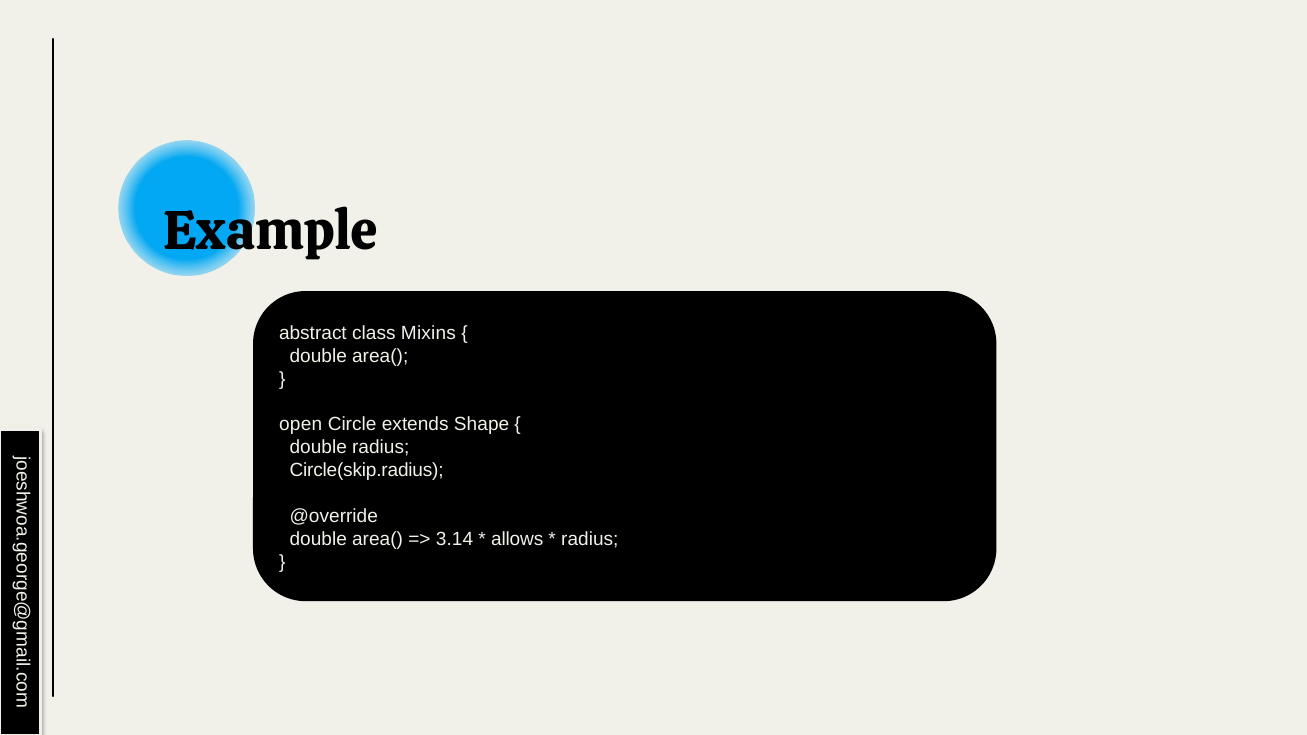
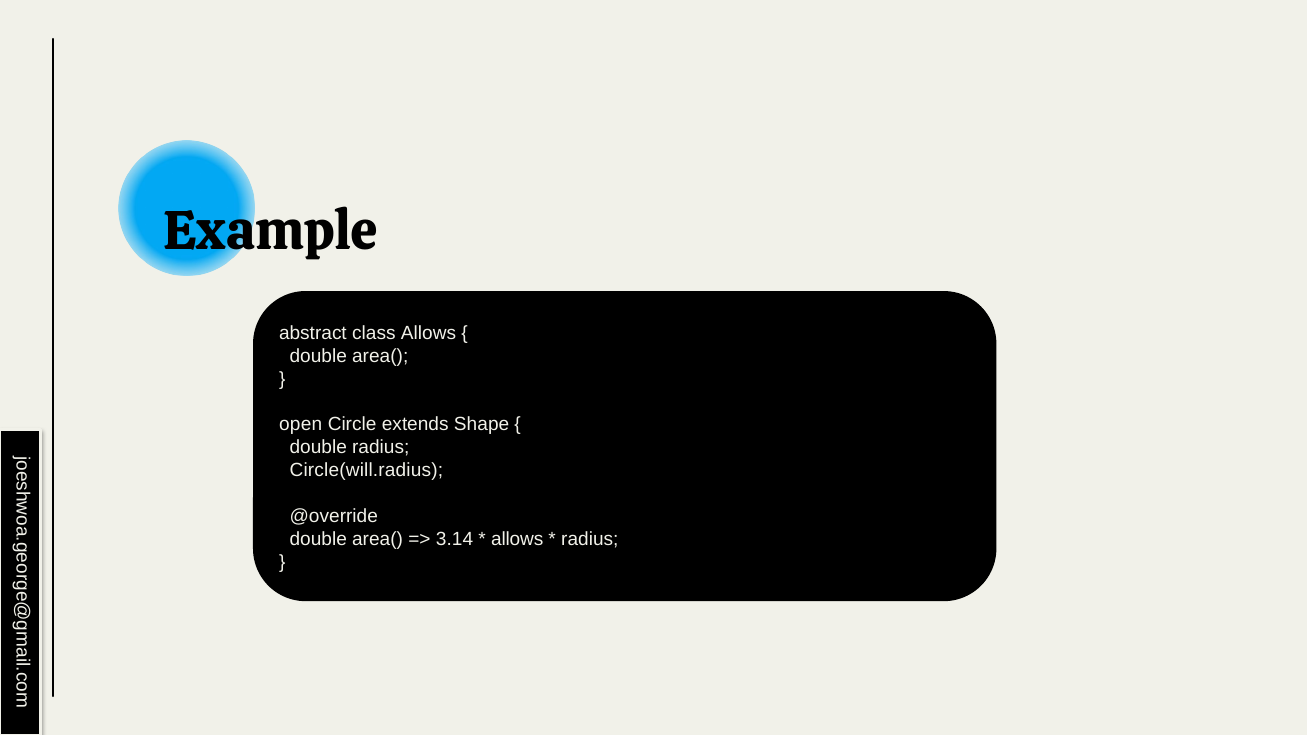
class Mixins: Mixins -> Allows (428, 333)
Circle(skip.radius: Circle(skip.radius -> Circle(will.radius (366, 470)
